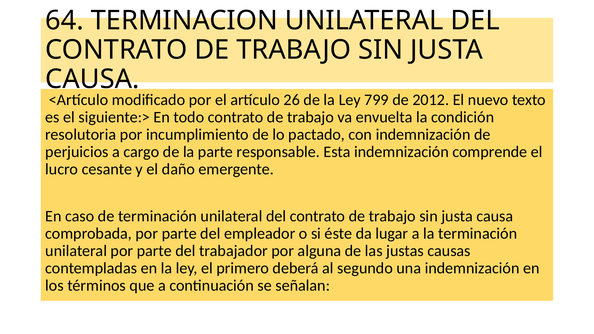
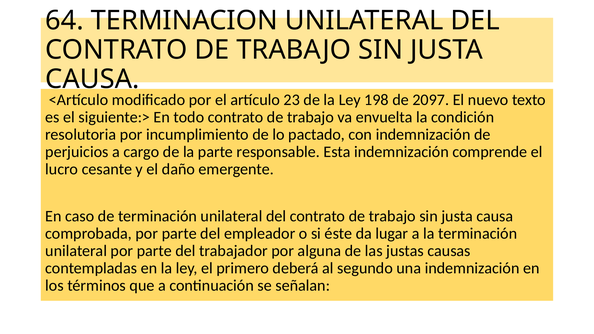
26: 26 -> 23 (292, 100)
799: 799 -> 198 (376, 100)
2012: 2012 -> 2097 (431, 100)
